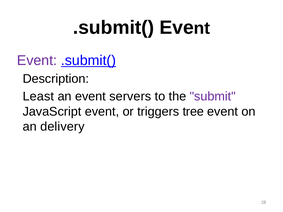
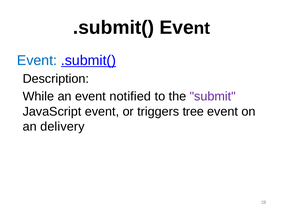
Event colour: purple -> blue (37, 60)
Least: Least -> While (38, 97)
servers: servers -> notified (130, 97)
